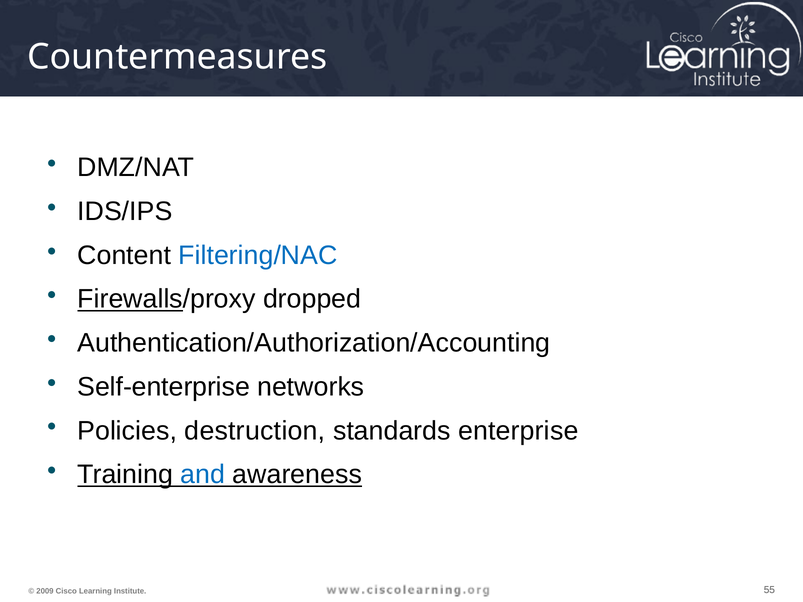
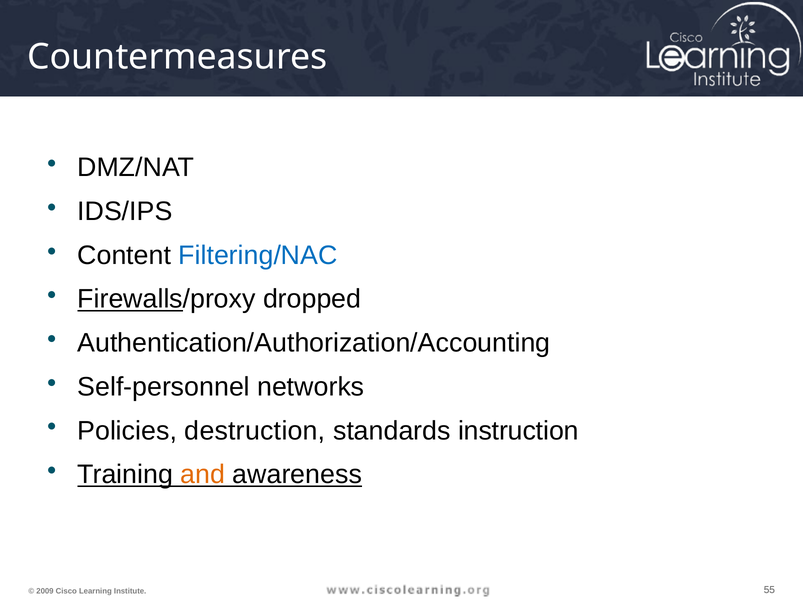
Self-enterprise: Self-enterprise -> Self-personnel (164, 387)
enterprise: enterprise -> instruction (518, 431)
and colour: blue -> orange (203, 475)
